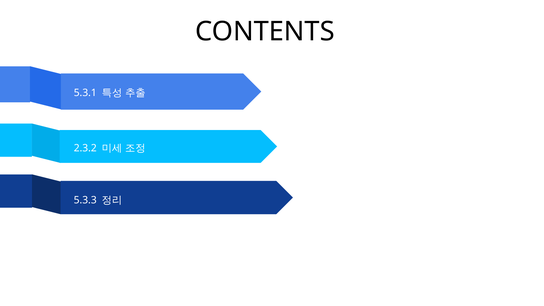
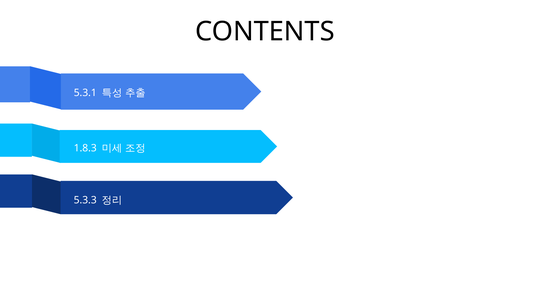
2.3.2: 2.3.2 -> 1.8.3 (85, 148)
